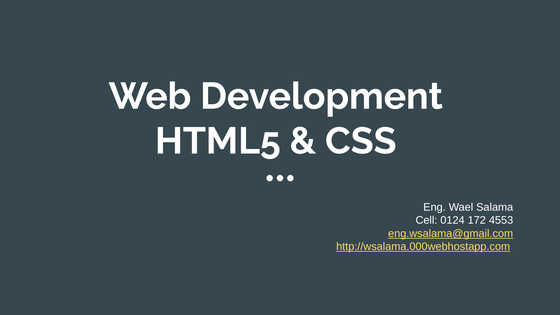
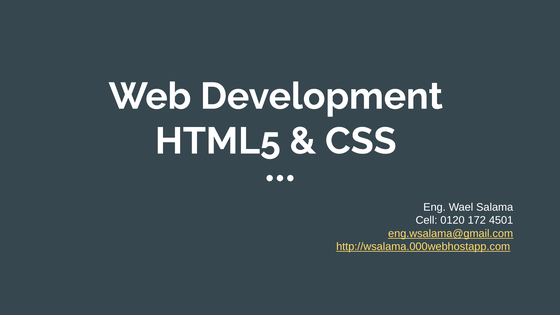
0124: 0124 -> 0120 (452, 220)
4553: 4553 -> 4501 (501, 220)
